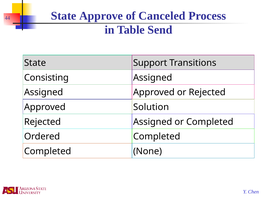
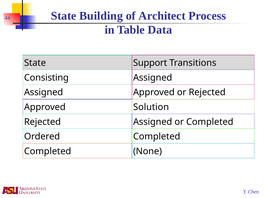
Approve: Approve -> Building (101, 16)
Canceled: Canceled -> Architect (162, 16)
Send: Send -> Data (160, 30)
